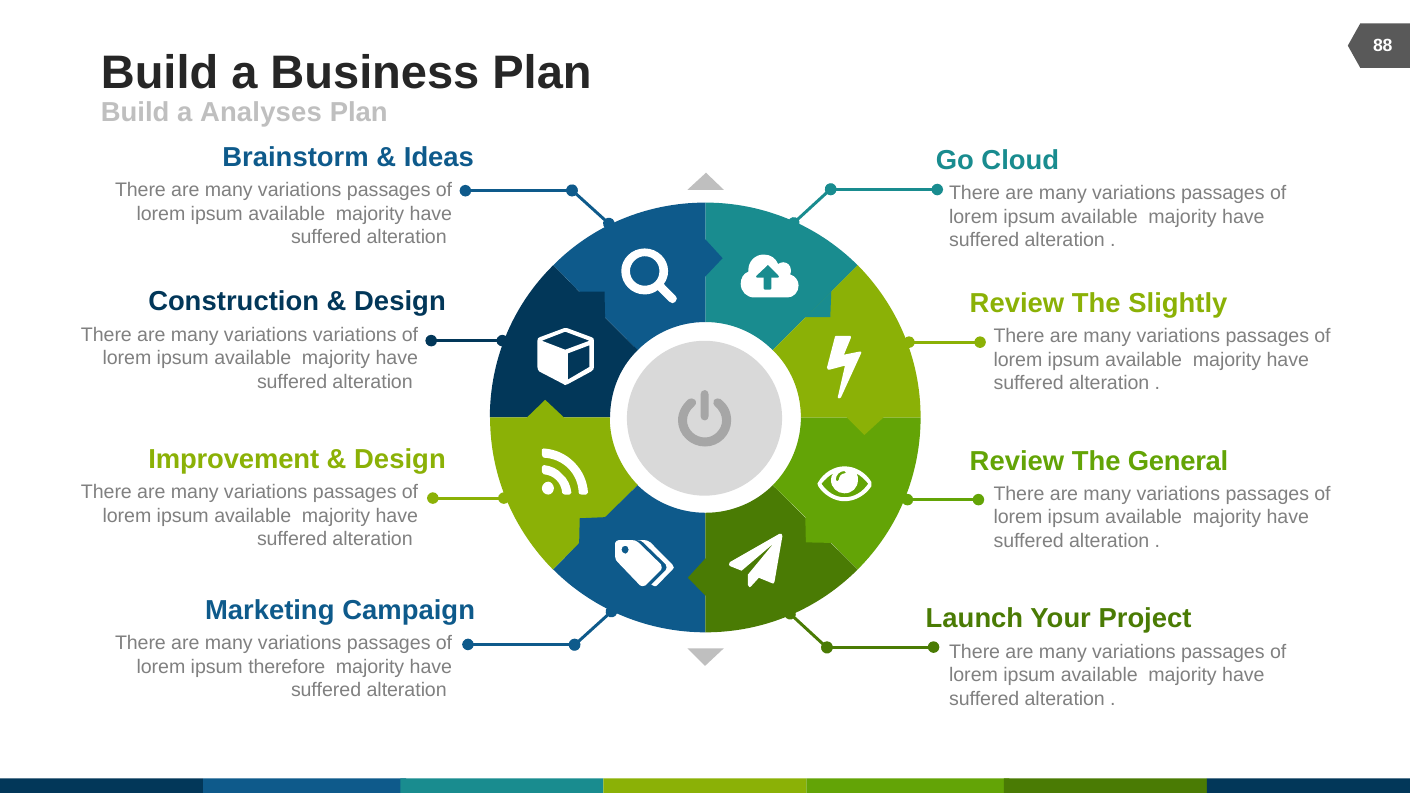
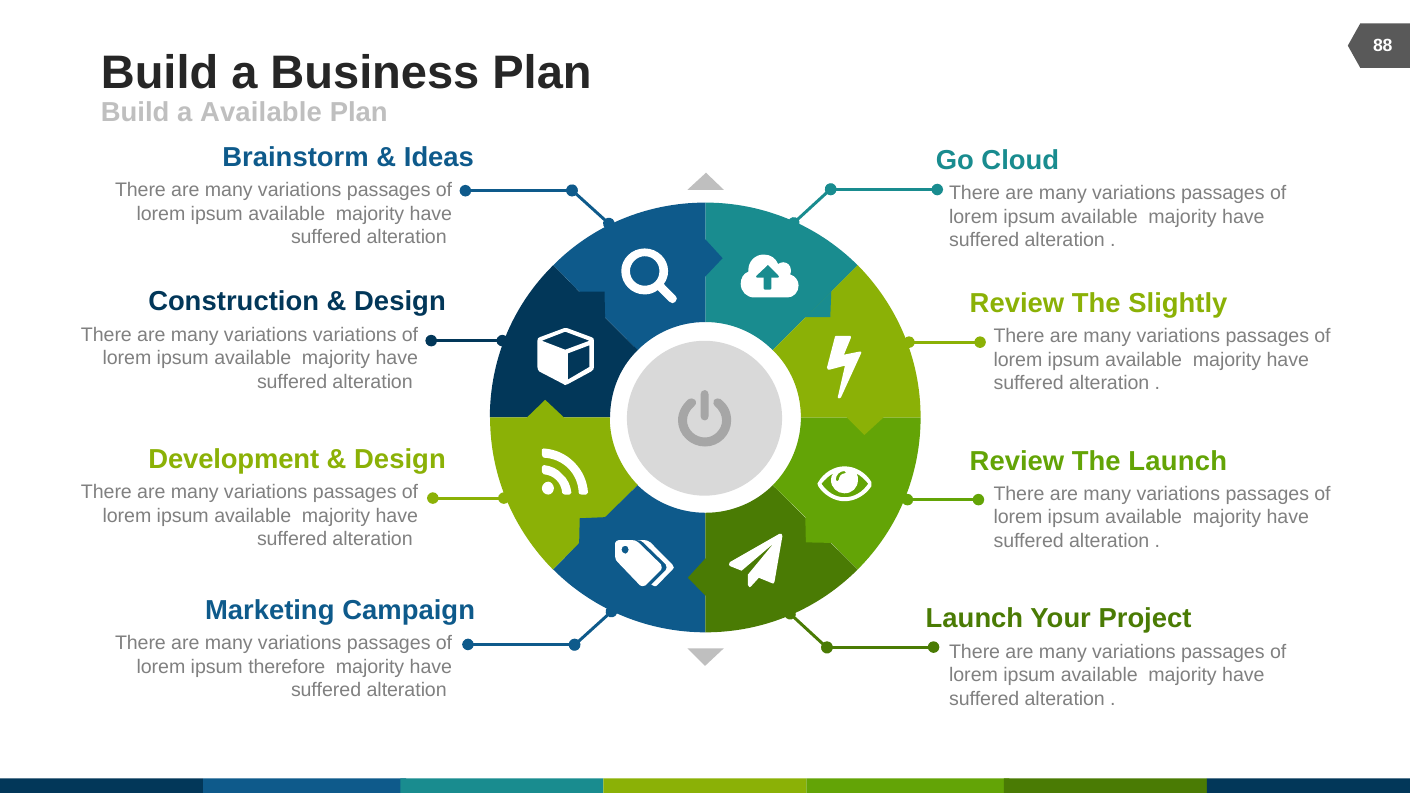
a Analyses: Analyses -> Available (261, 113)
Improvement: Improvement -> Development (234, 459)
The General: General -> Launch (1178, 461)
